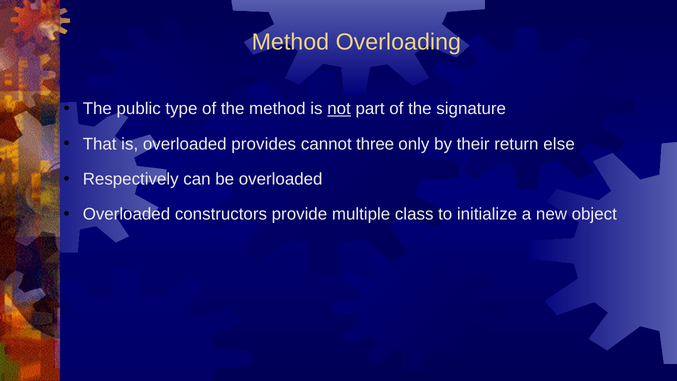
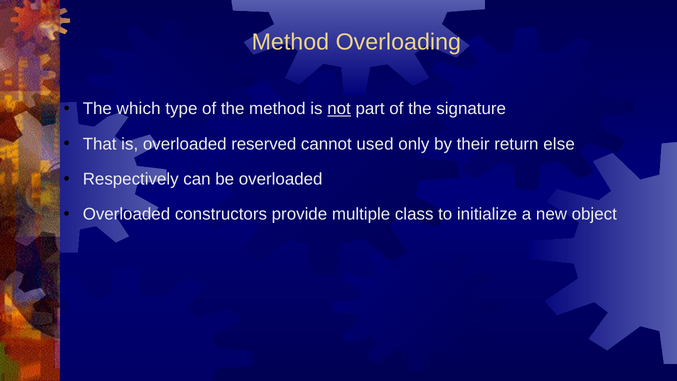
public: public -> which (139, 109)
provides: provides -> reserved (264, 144)
three: three -> used (375, 144)
